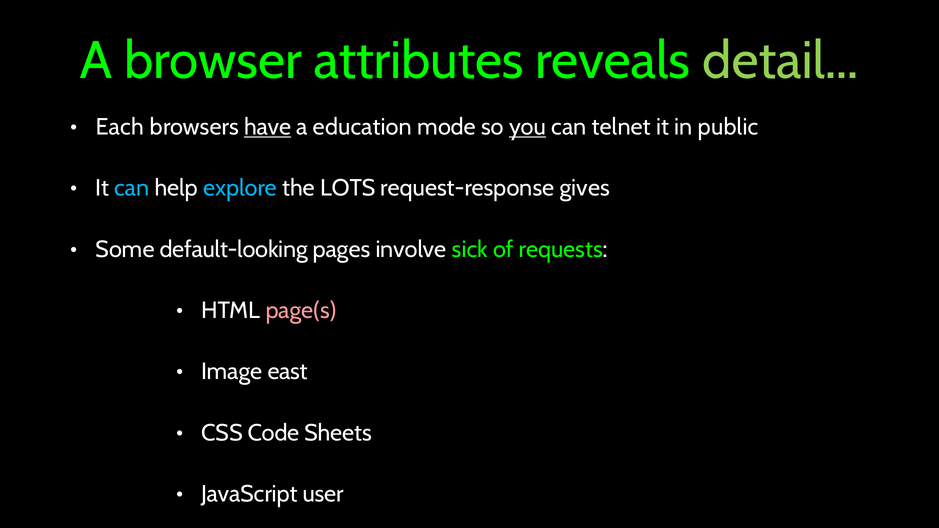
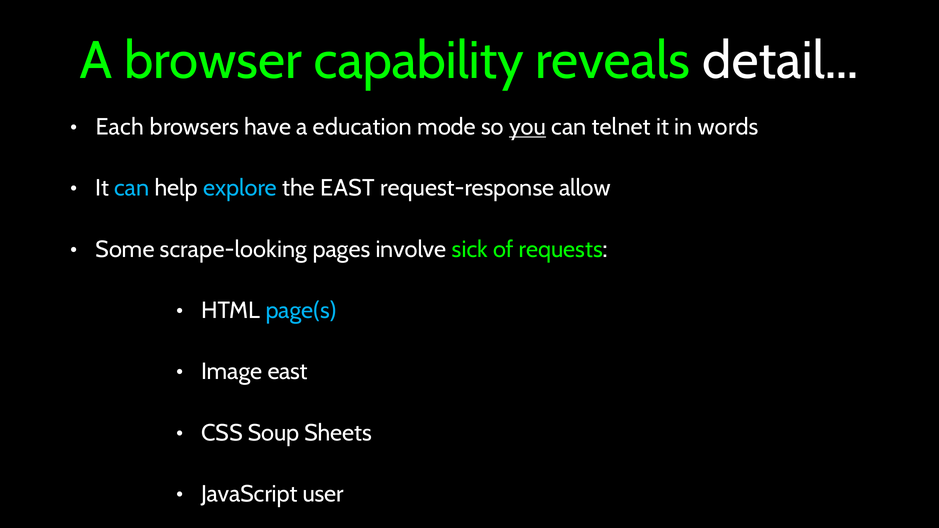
attributes: attributes -> capability (419, 61)
detail colour: light green -> white (780, 61)
have underline: present -> none (268, 127)
public: public -> words (728, 127)
the LOTS: LOTS -> EAST (348, 188)
gives: gives -> allow (585, 188)
default-looking: default-looking -> scrape-looking (233, 249)
page(s colour: pink -> light blue (301, 311)
Code: Code -> Soup (274, 433)
